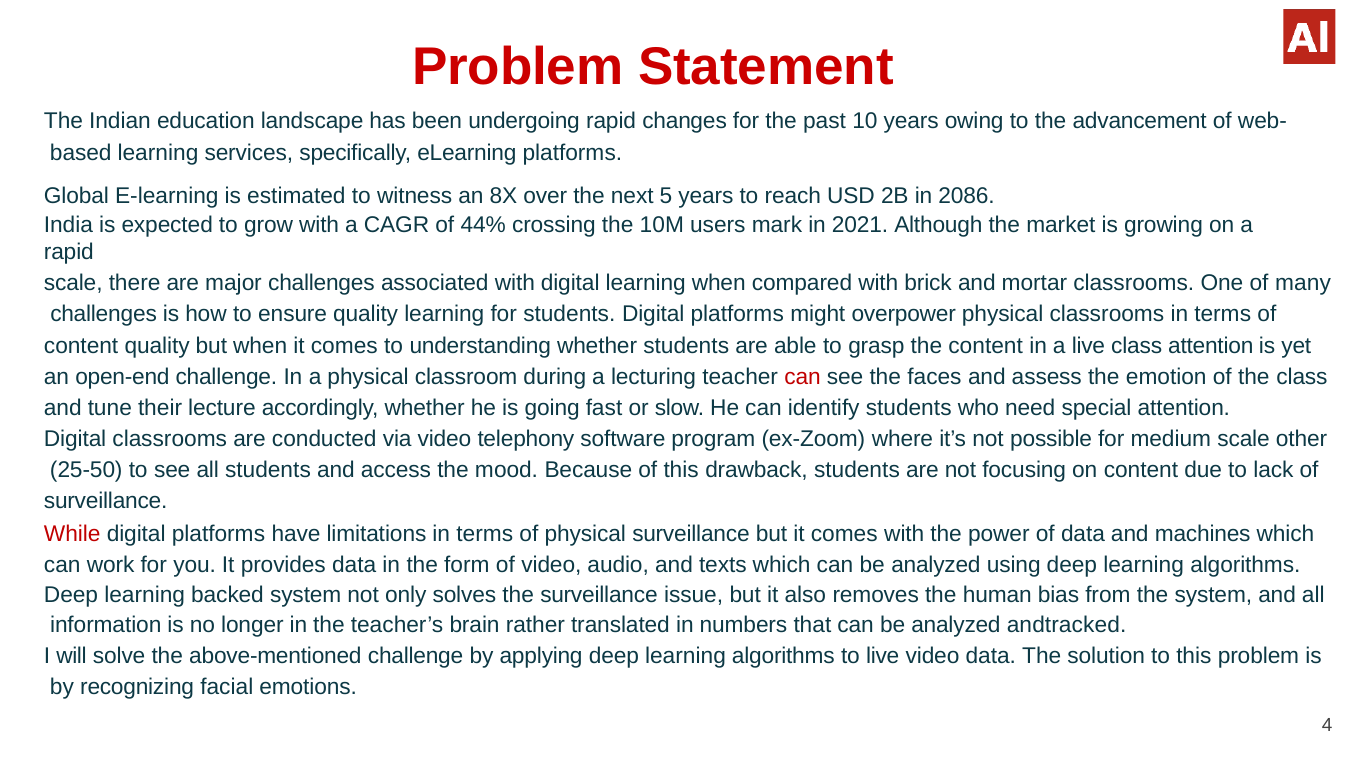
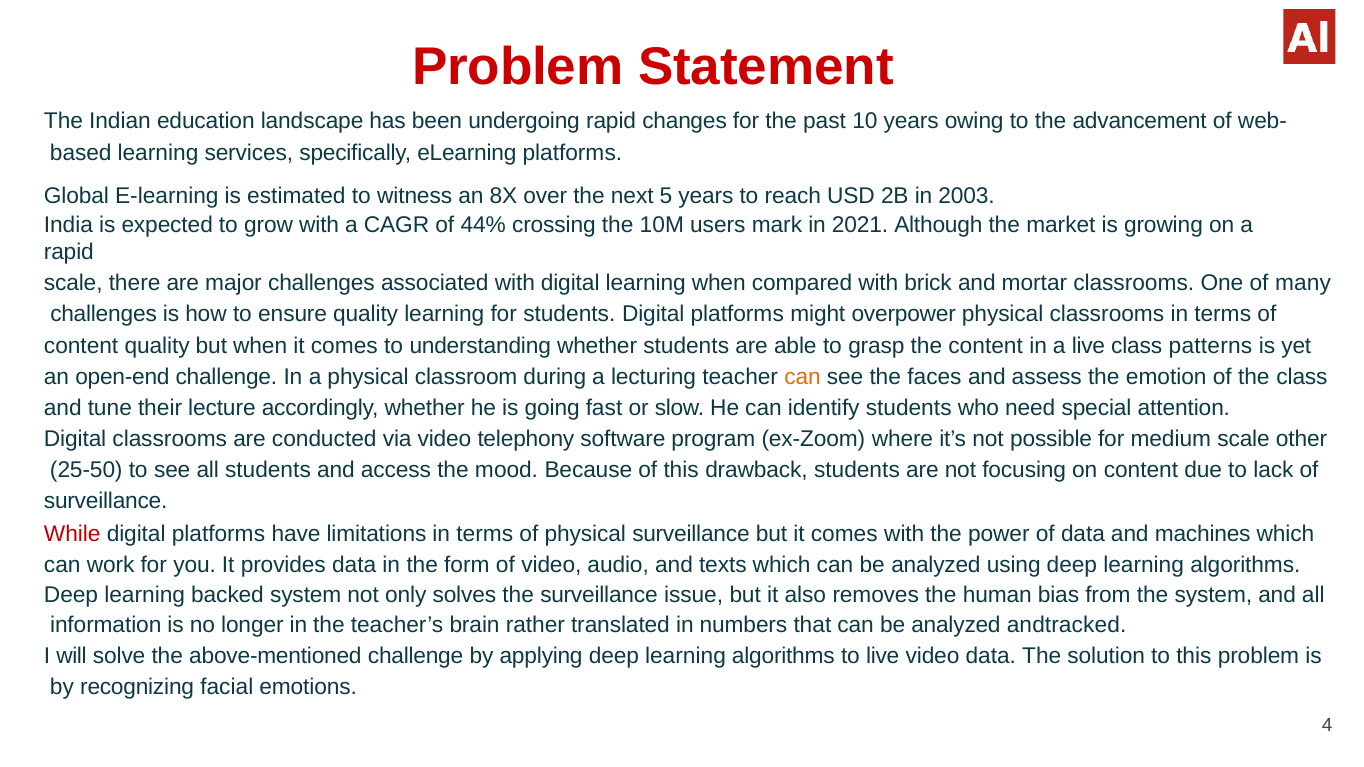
2086: 2086 -> 2003 (967, 196)
class attention: attention -> patterns (1211, 346)
can colour: red -> orange (803, 377)
